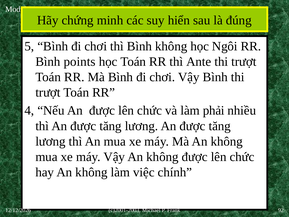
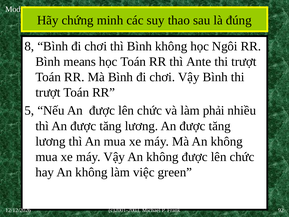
hiển: hiển -> thao (179, 20)
5: 5 -> 8 (29, 46)
points: points -> means (80, 62)
4: 4 -> 5 (29, 110)
chính: chính -> green (175, 172)
